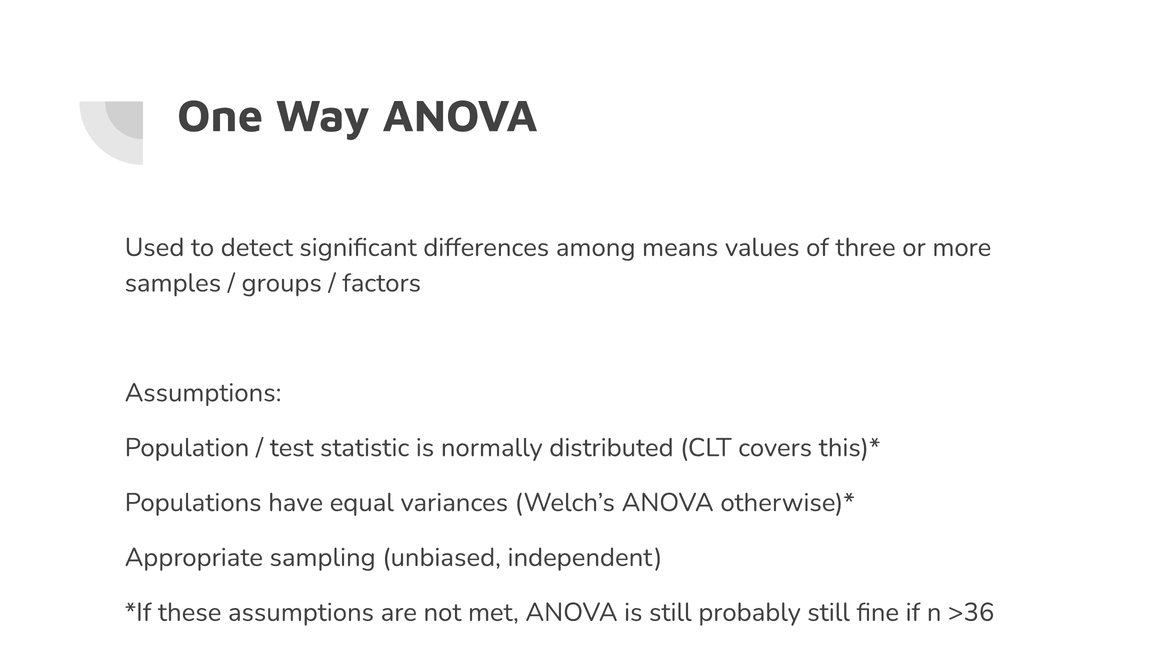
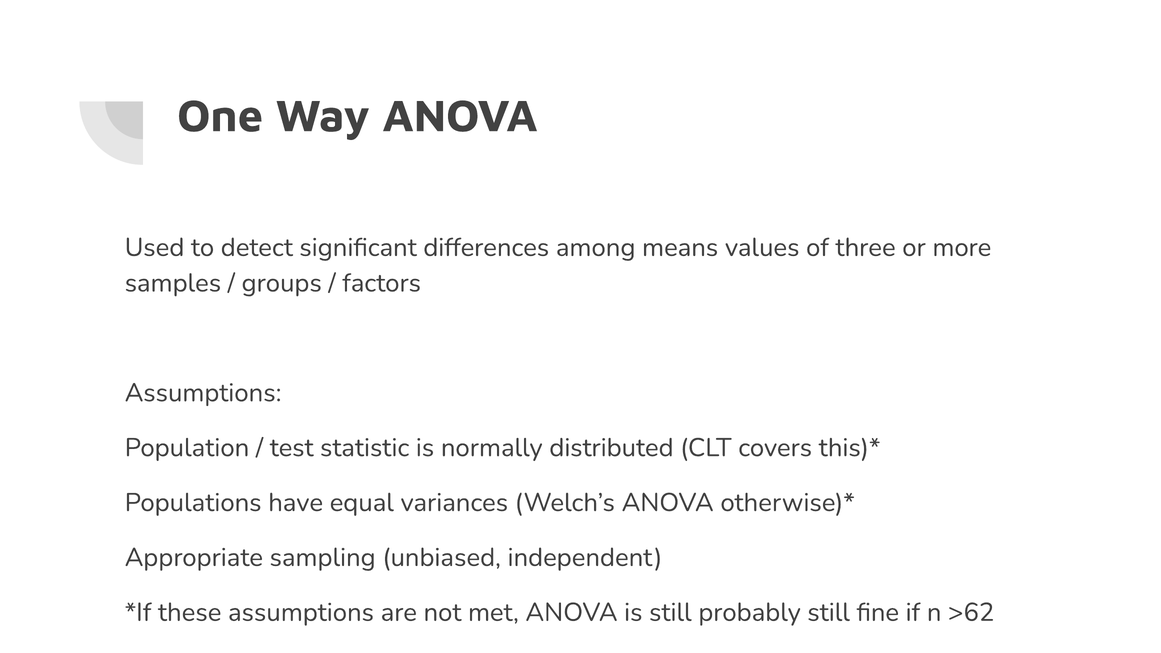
>36: >36 -> >62 (971, 612)
